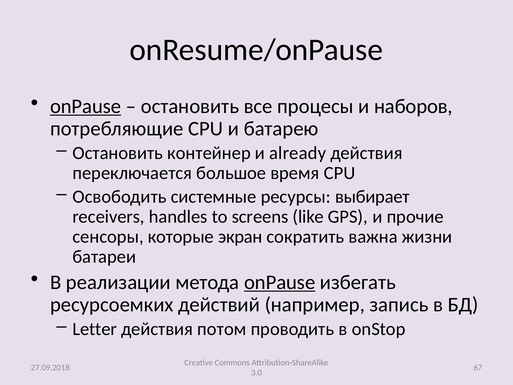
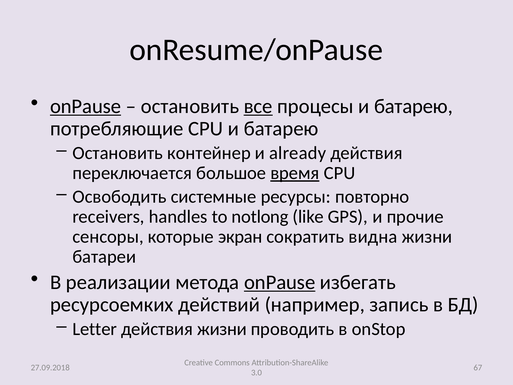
все underline: none -> present (258, 106)
процесы и наборов: наборов -> батарею (413, 106)
время underline: none -> present (295, 173)
выбирает: выбирает -> повторно (372, 197)
screens: screens -> notlong (260, 217)
важна: важна -> видна (373, 237)
действия потом: потом -> жизни (222, 329)
